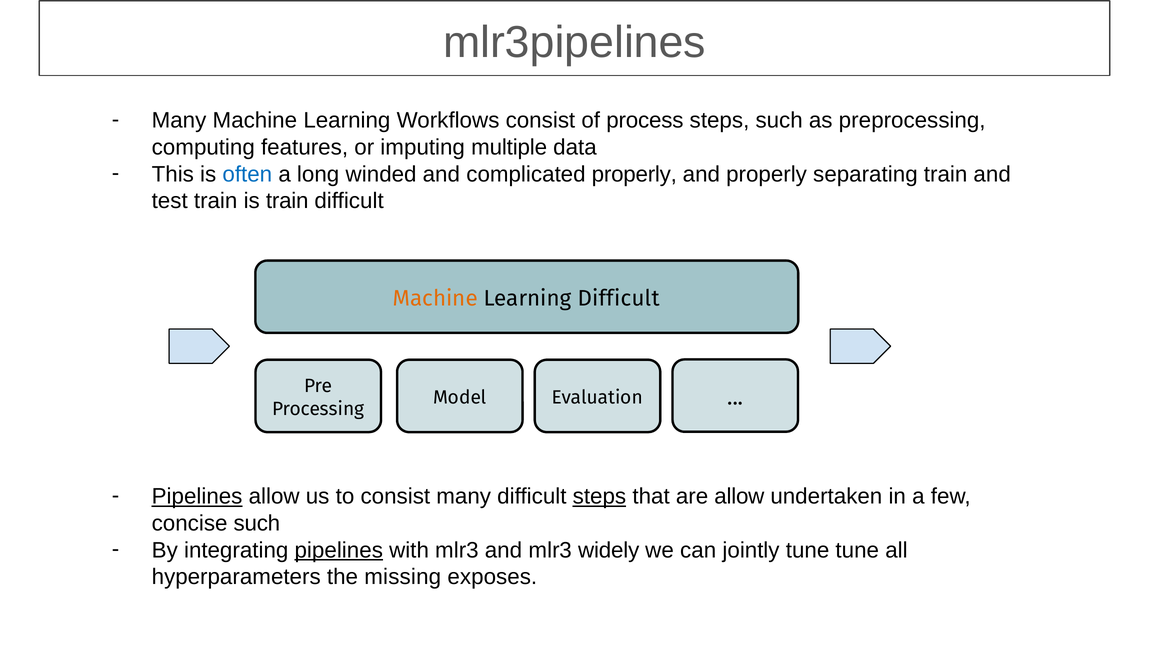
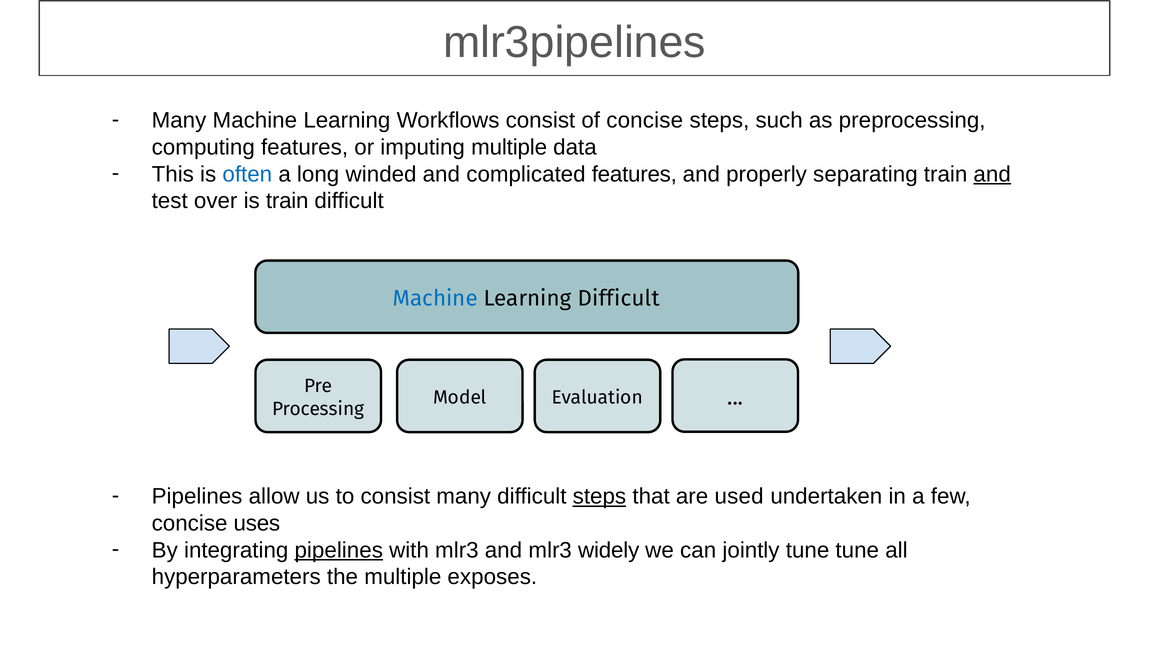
of process: process -> concise (645, 120)
complicated properly: properly -> features (634, 174)
and underline: none -> present (992, 174)
test train: train -> over (216, 201)
Machine colour: orange -> blue (435, 298)
Pipelines underline: present -> none (197, 496)
are allow: allow -> used (739, 496)
concise such: such -> uses (257, 523)
the missing: missing -> multiple (403, 576)
